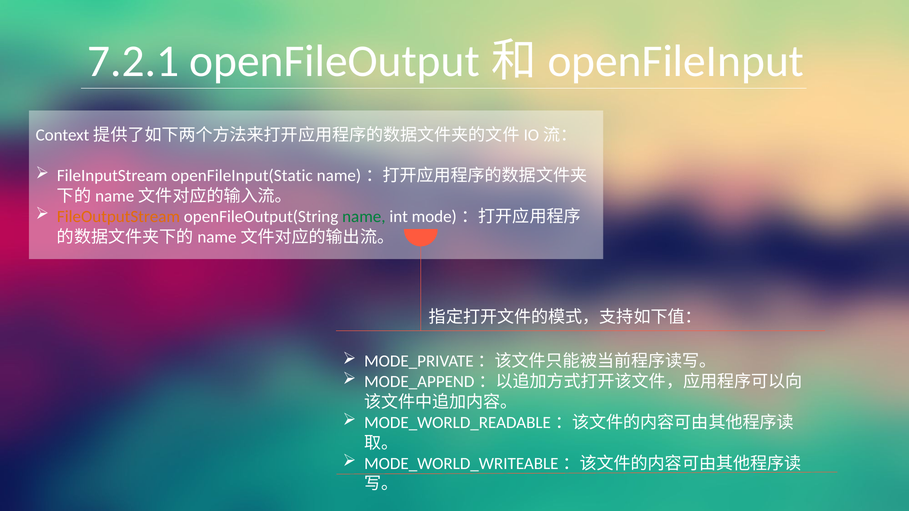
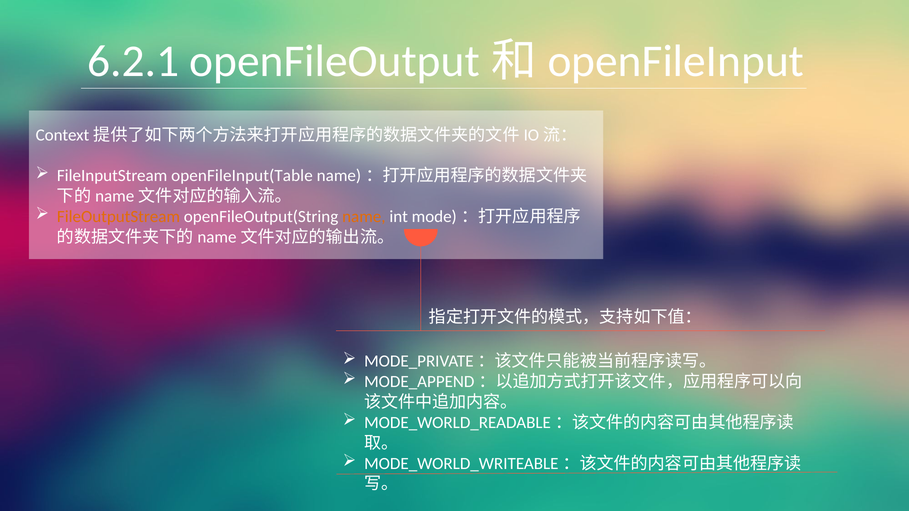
7.2.1: 7.2.1 -> 6.2.1 (133, 61)
openFileInput(Static: openFileInput(Static -> openFileInput(Table (242, 176)
name colour: green -> orange (364, 217)
